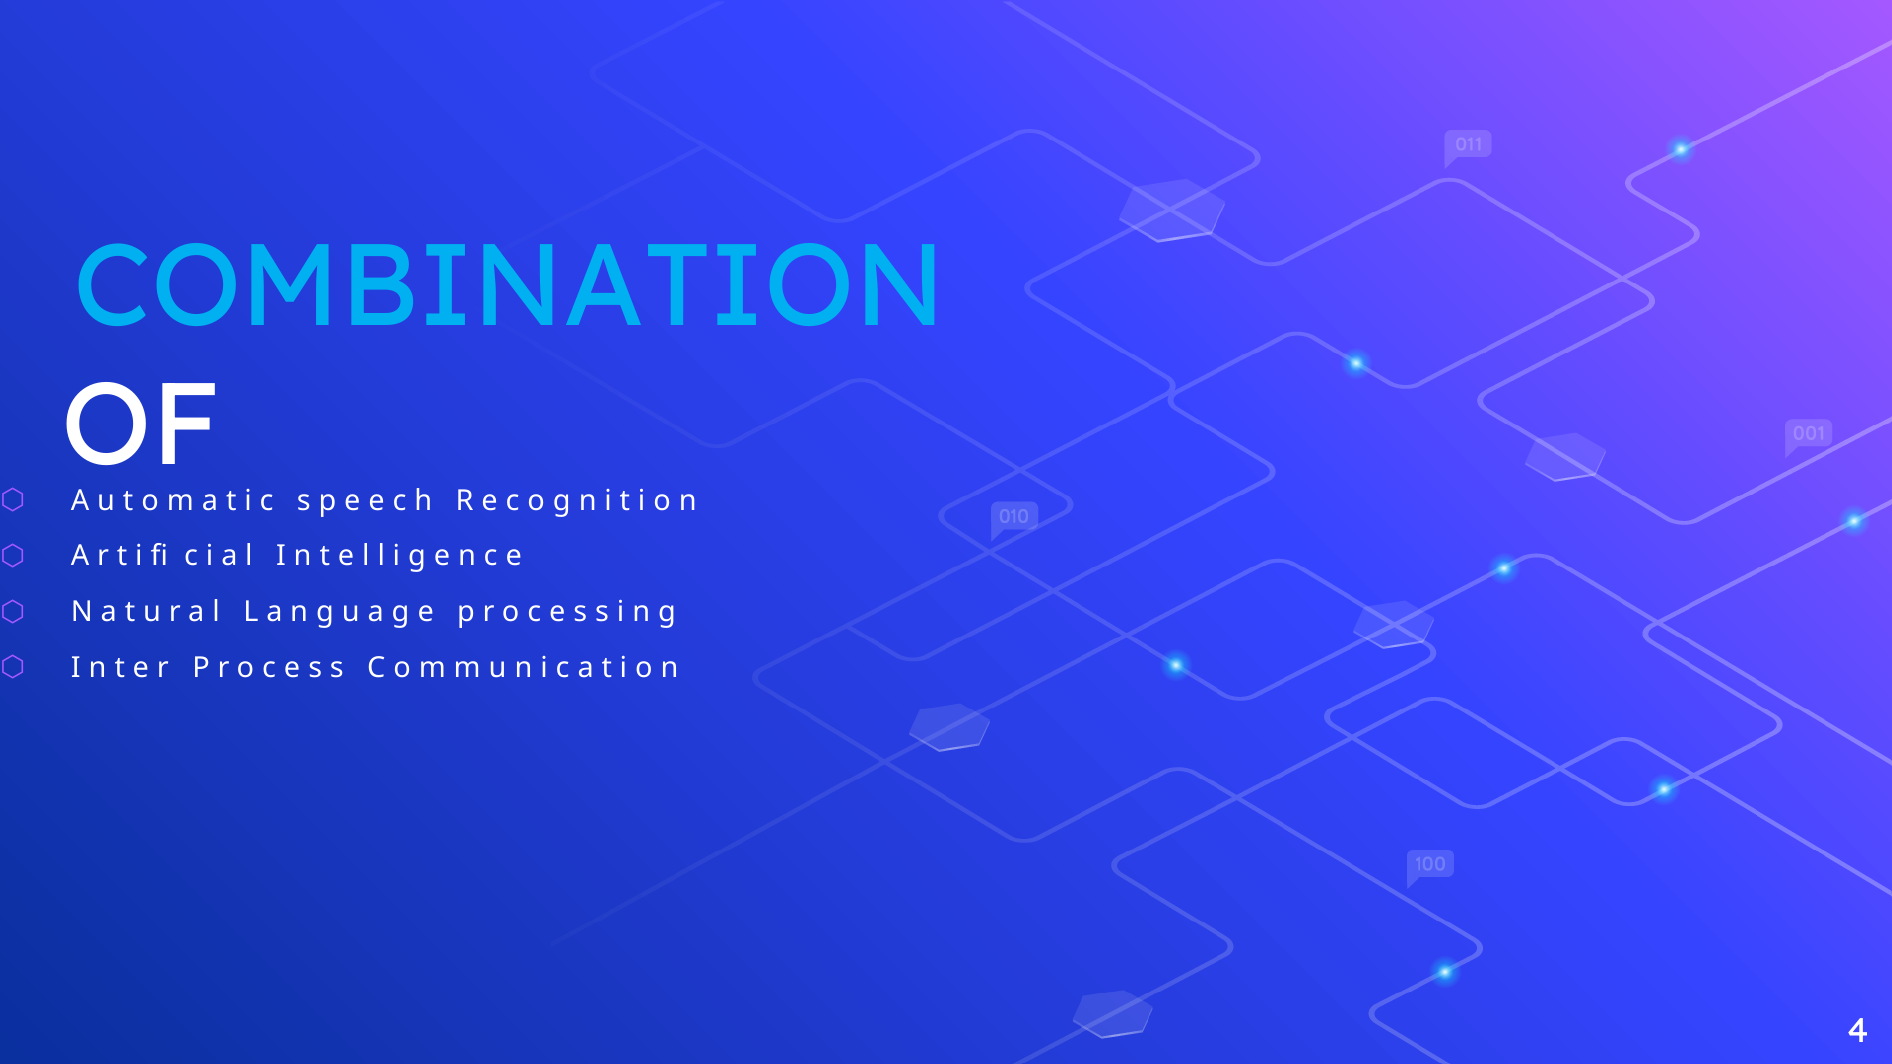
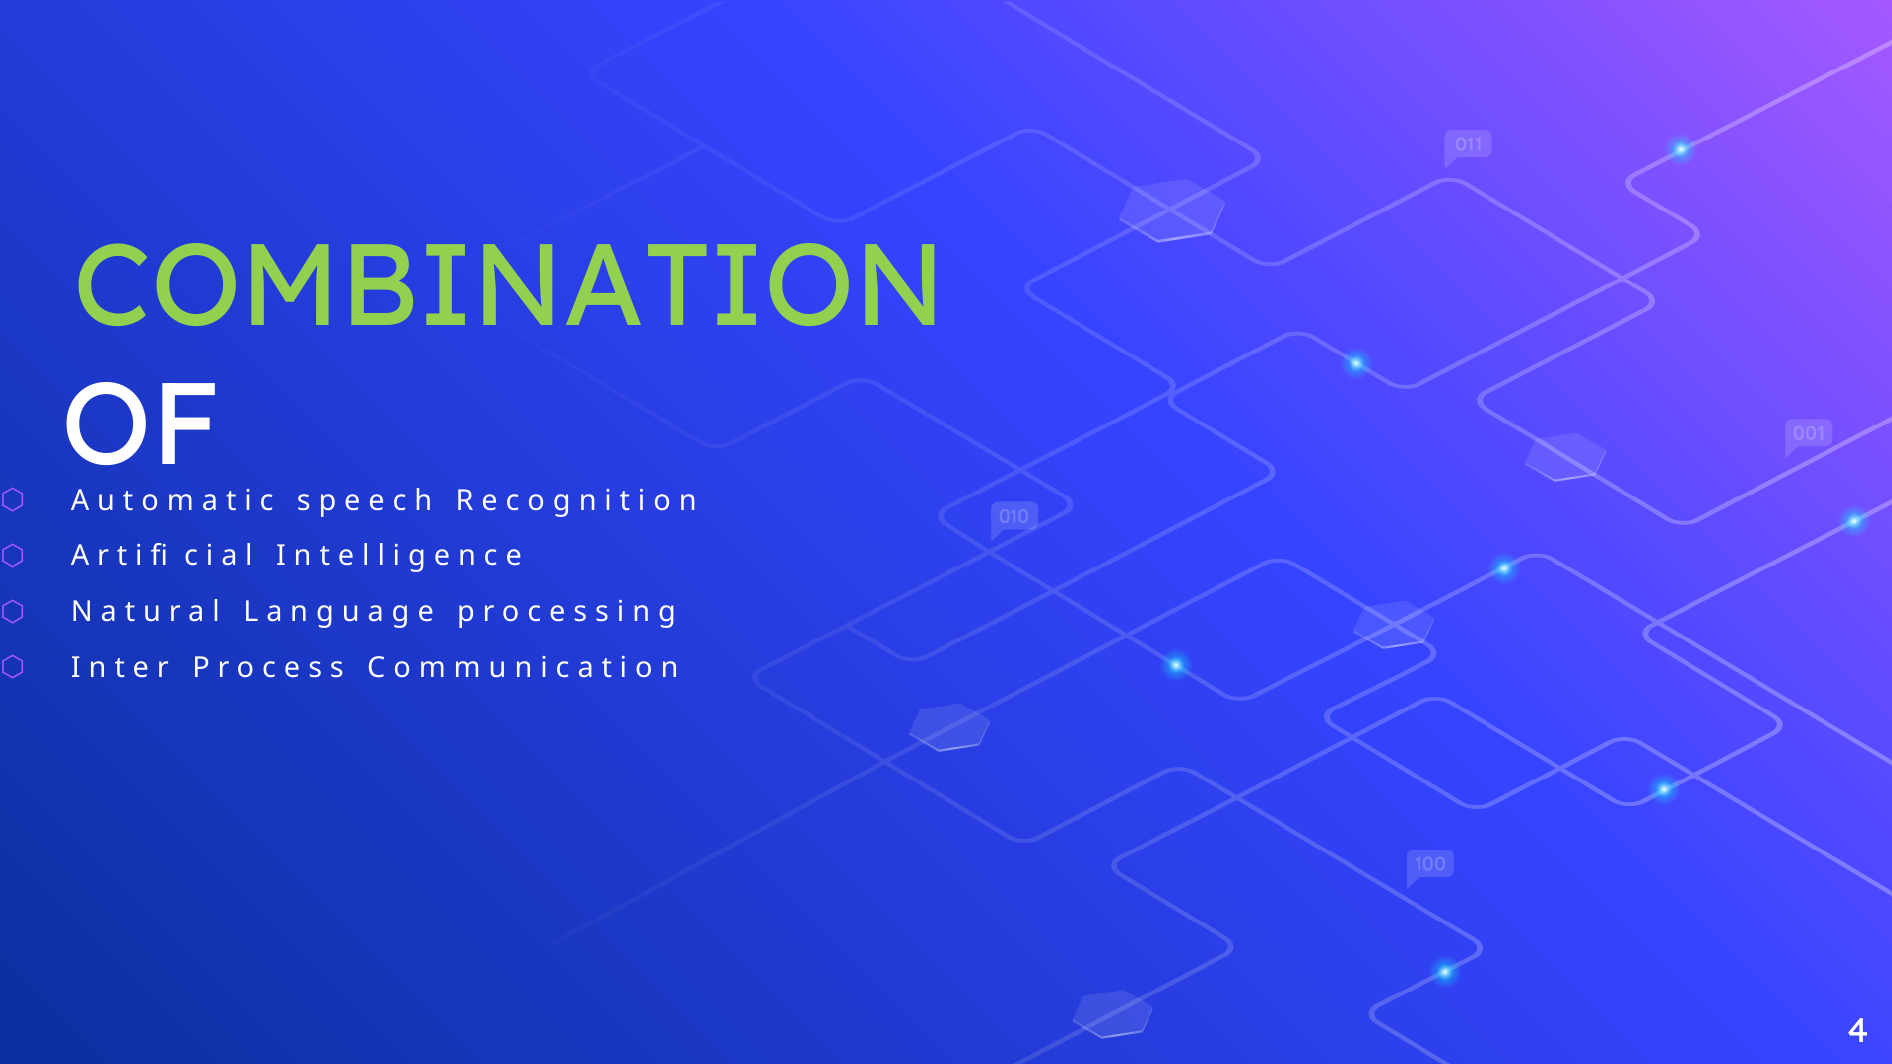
COMBINATION colour: light blue -> light green (510, 288)
